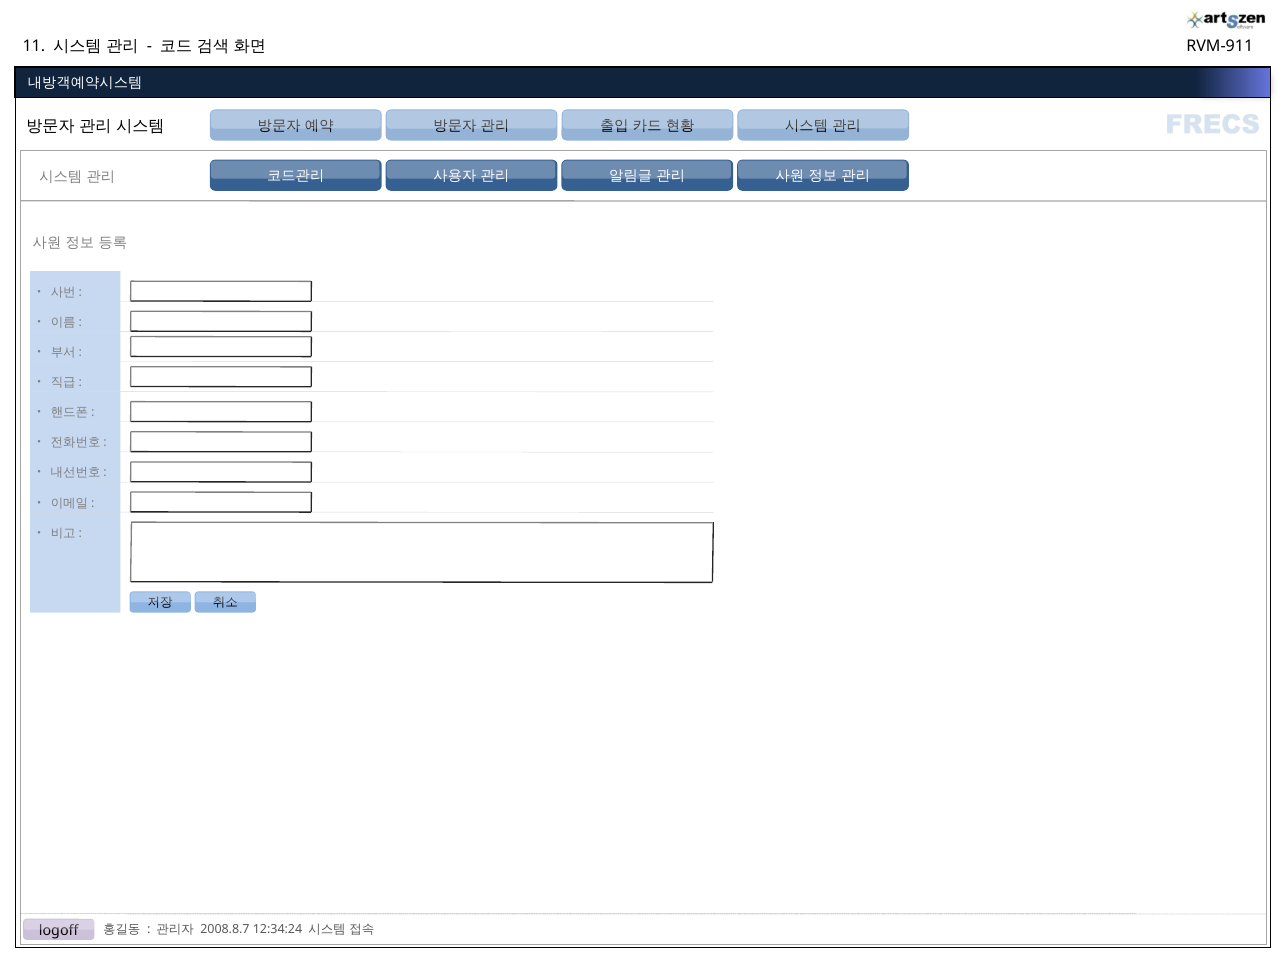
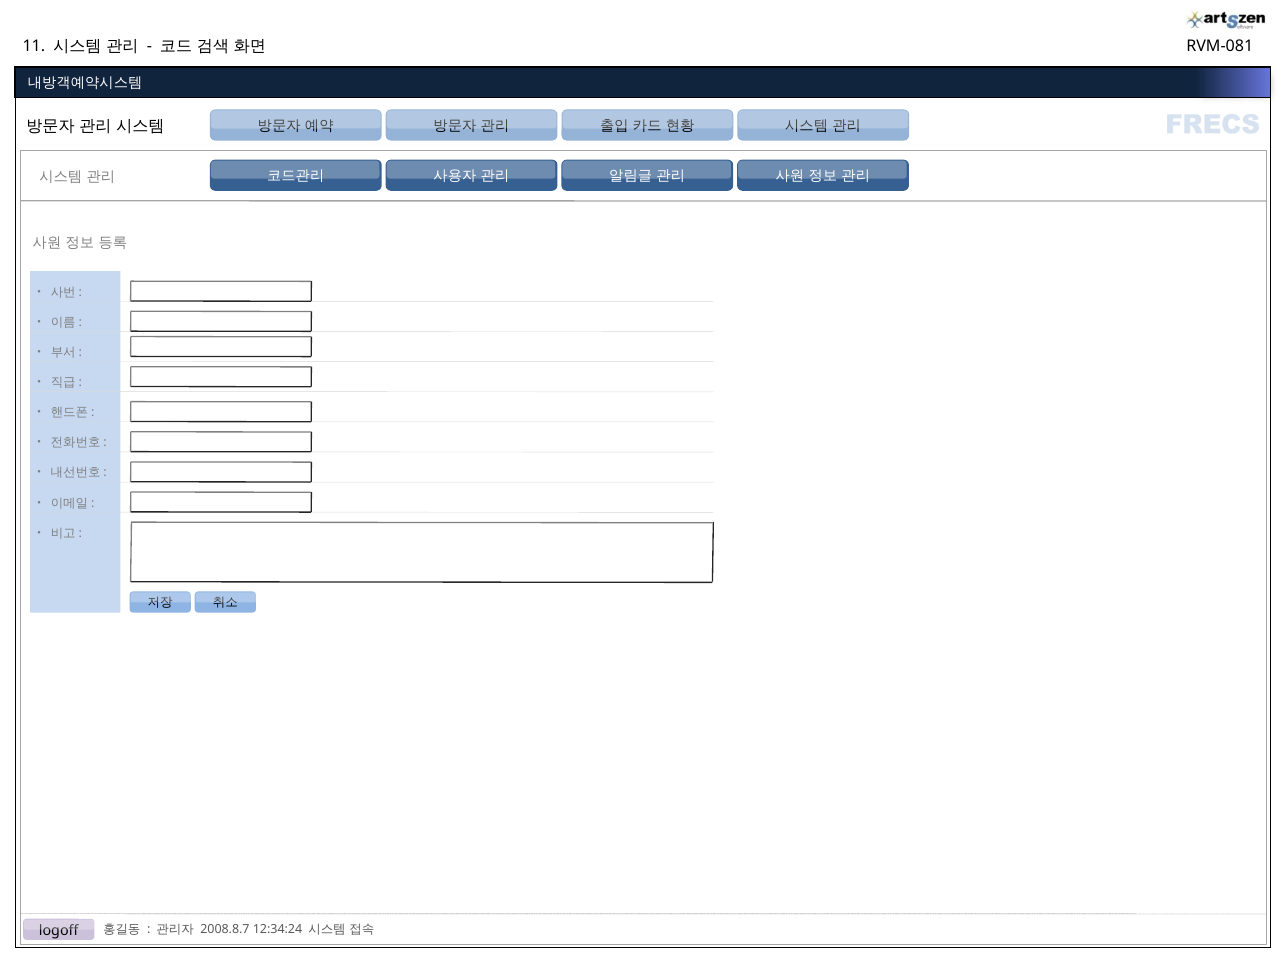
RVM-911: RVM-911 -> RVM-081 (1220, 46)
